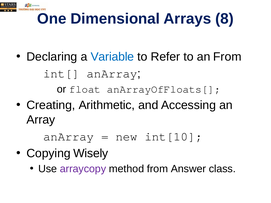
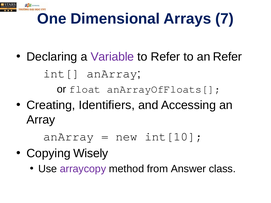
8: 8 -> 7 (225, 19)
Variable colour: blue -> purple (112, 57)
an From: From -> Refer (227, 57)
Arithmetic: Arithmetic -> Identifiers (107, 105)
